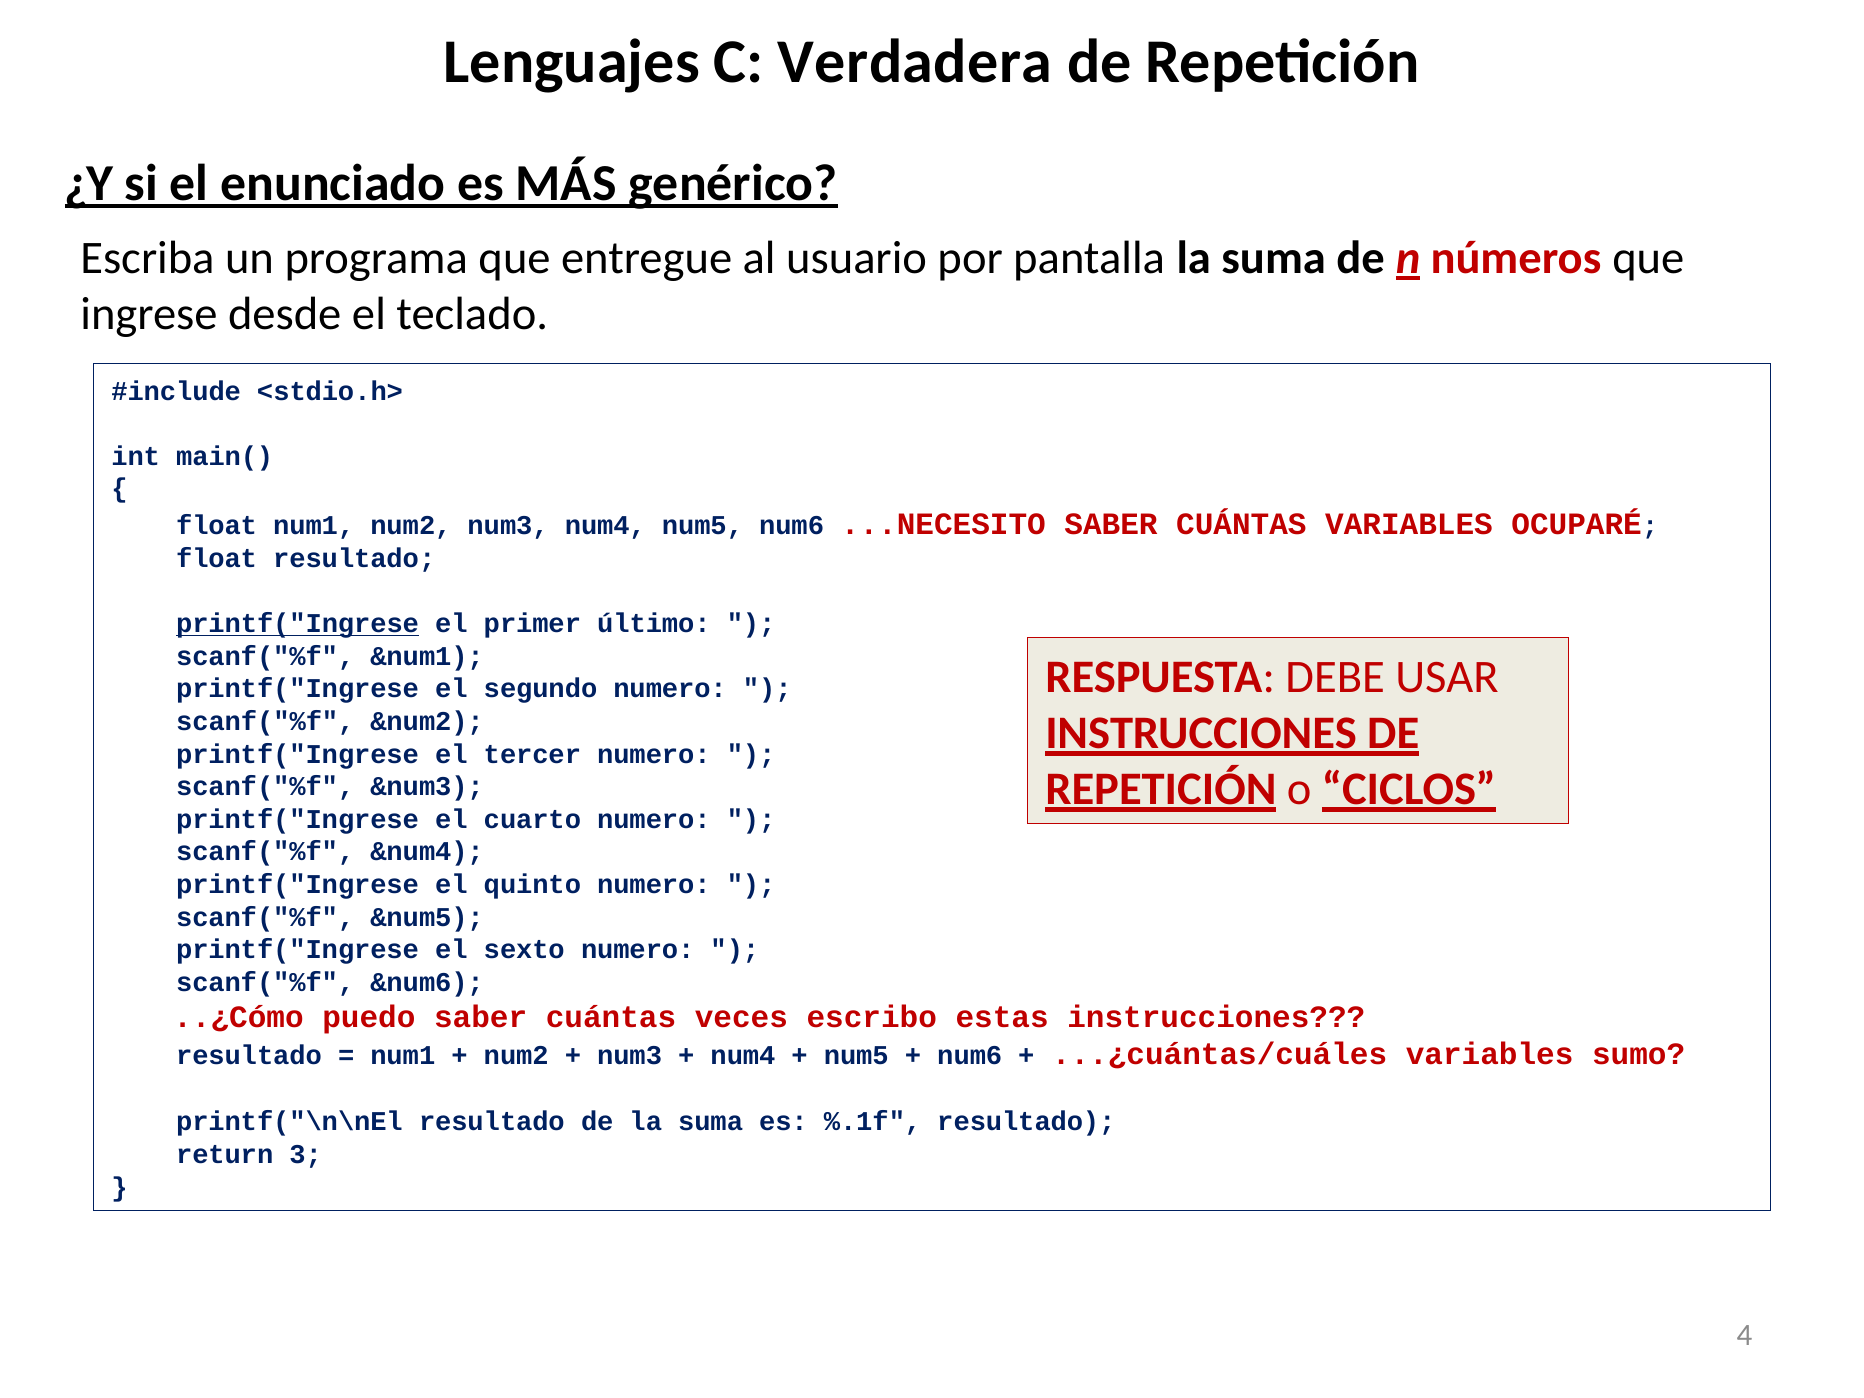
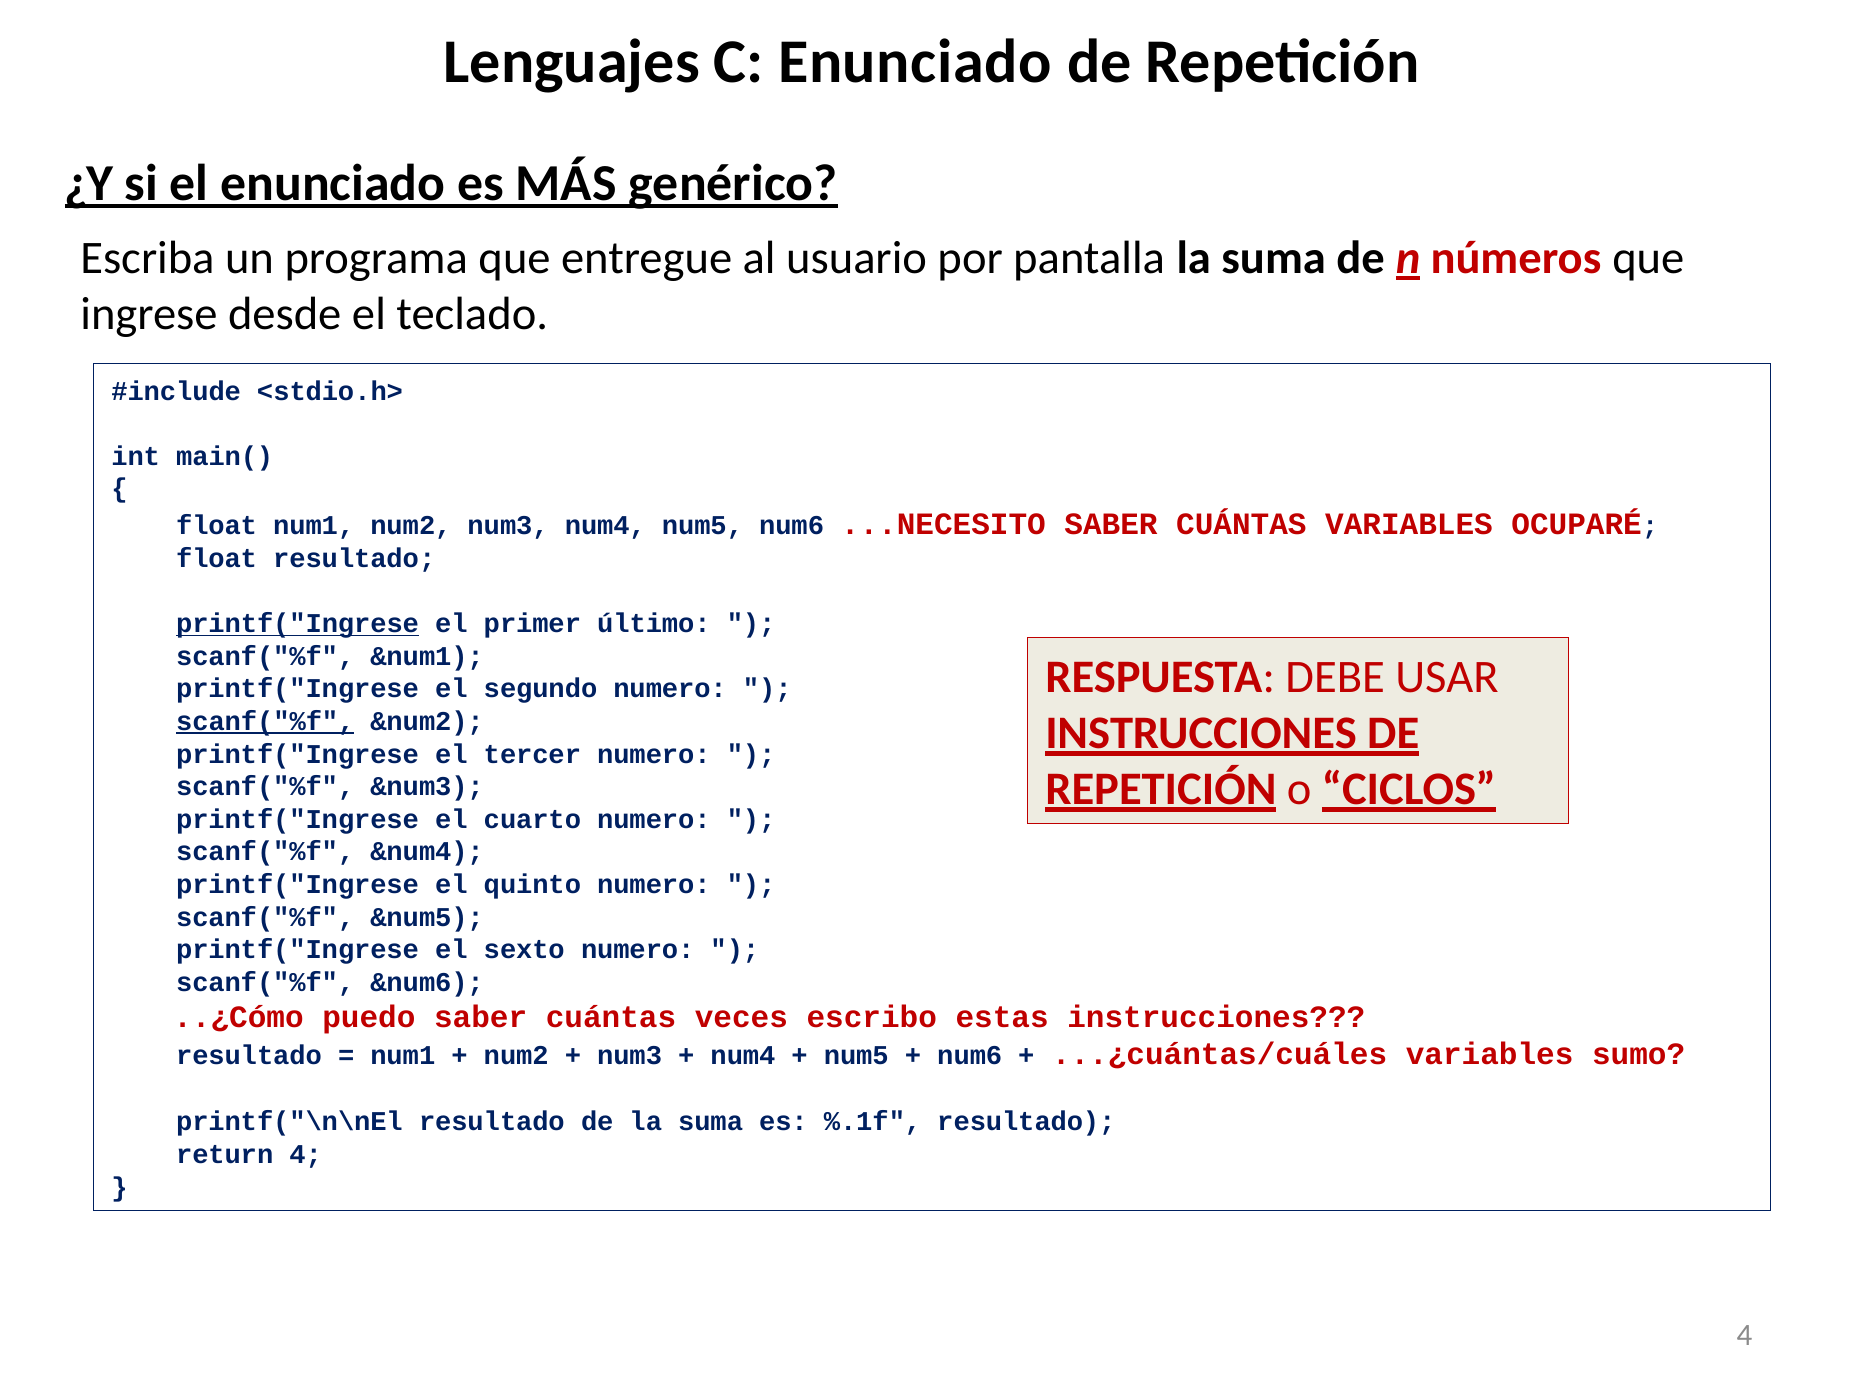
C Verdadera: Verdadera -> Enunciado (915, 62)
scanf("%f underline: none -> present (265, 722)
return 3: 3 -> 4 (306, 1155)
